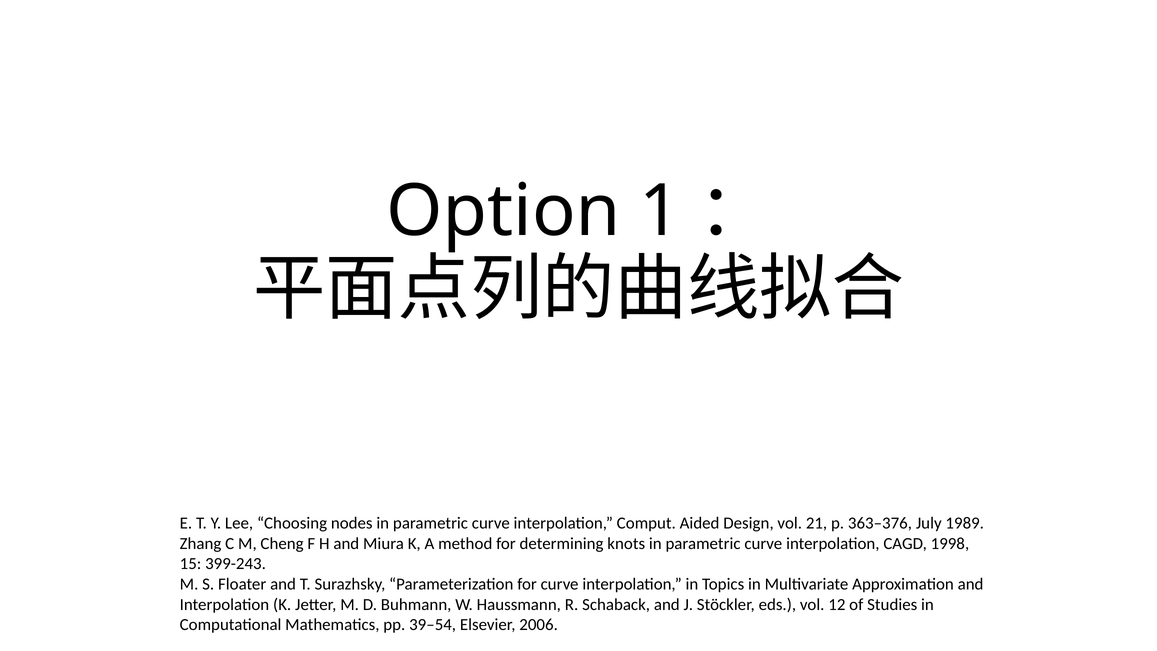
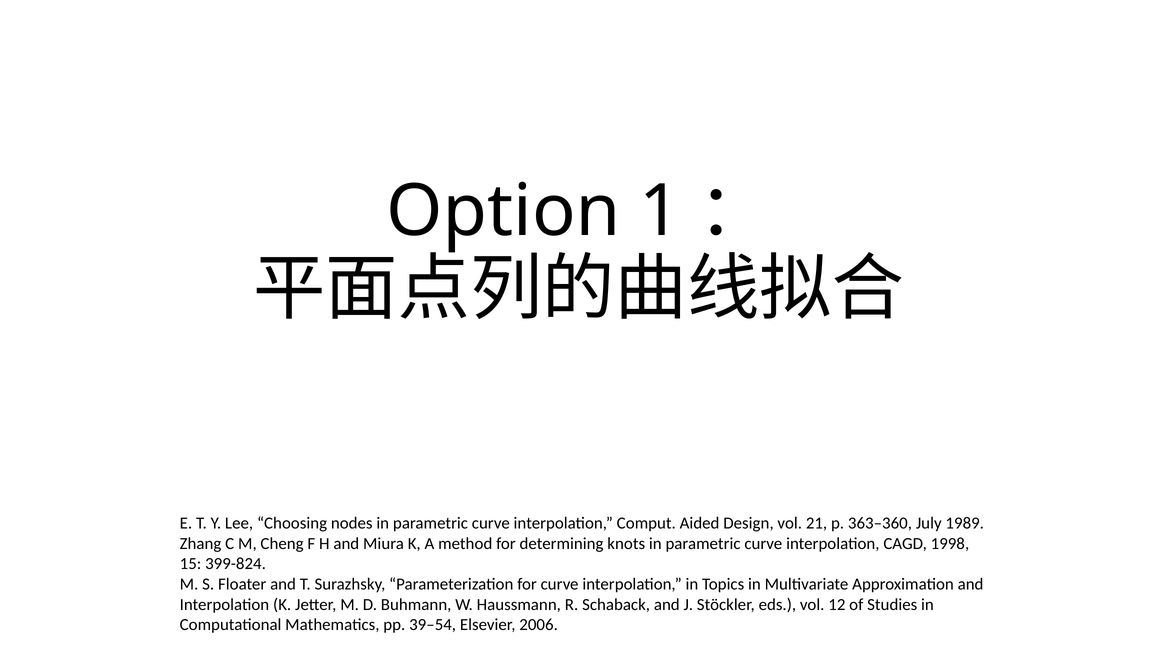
363–376: 363–376 -> 363–360 (880, 523)
399-243: 399-243 -> 399-824 (236, 564)
